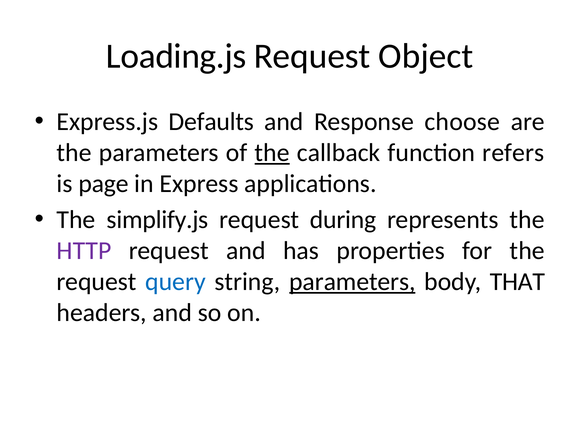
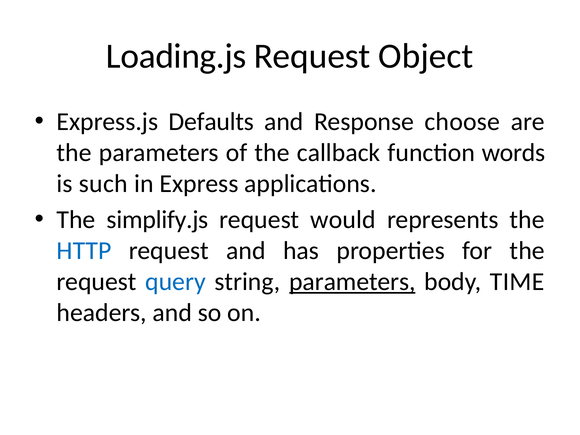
the underline: present -> none (272, 153)
refers: refers -> words (514, 153)
page: page -> such (103, 184)
during: during -> would (343, 220)
HTTP colour: purple -> blue (84, 251)
THAT: THAT -> TIME (517, 282)
